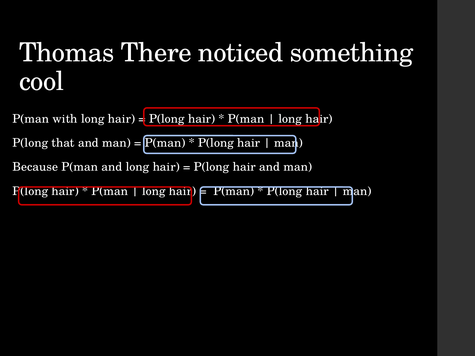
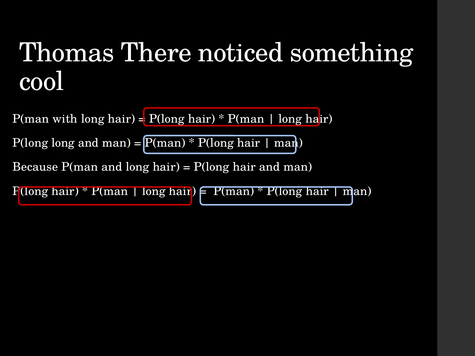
P(long that: that -> long (63, 143)
